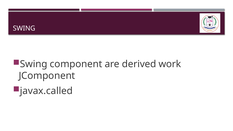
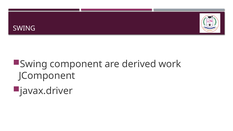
javax.called: javax.called -> javax.driver (46, 91)
